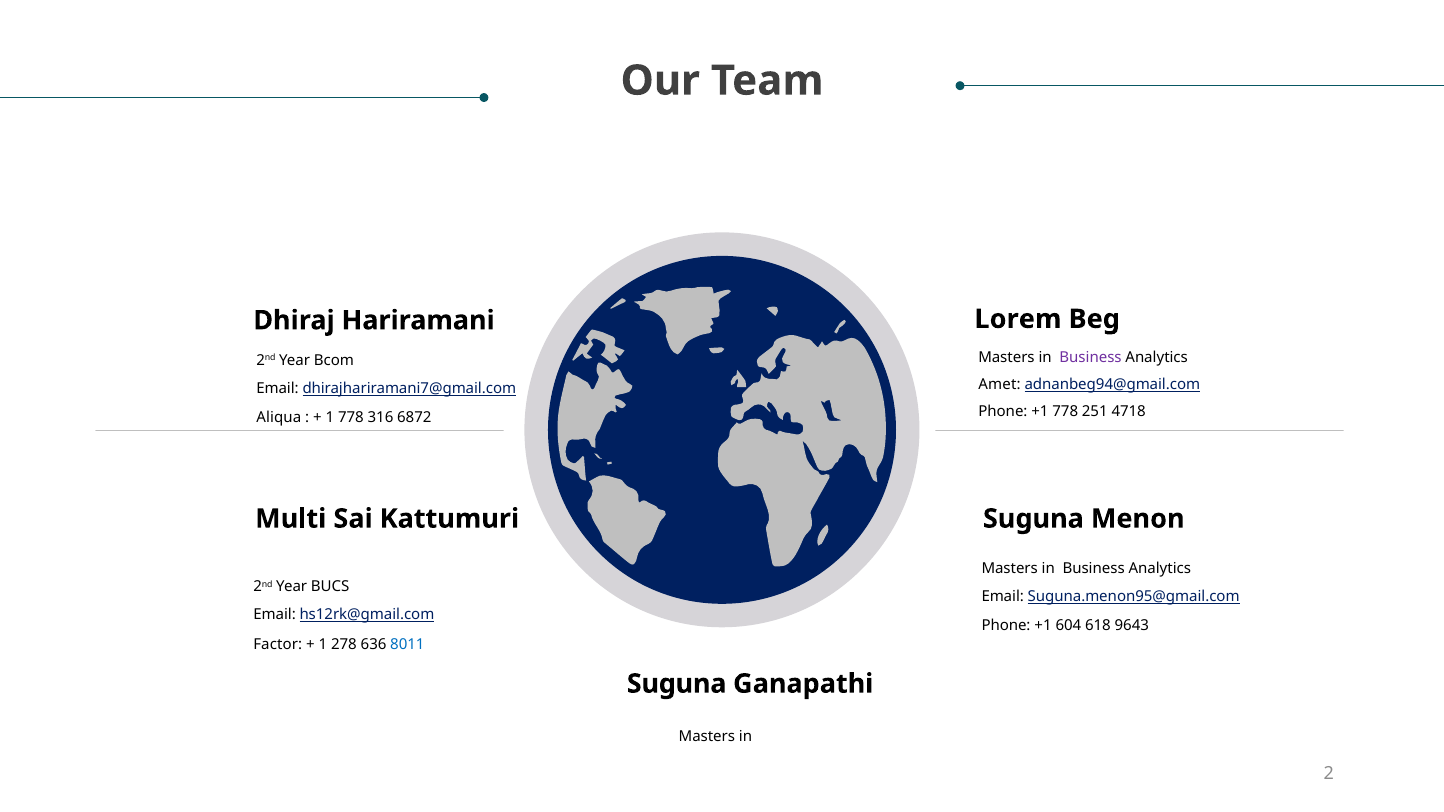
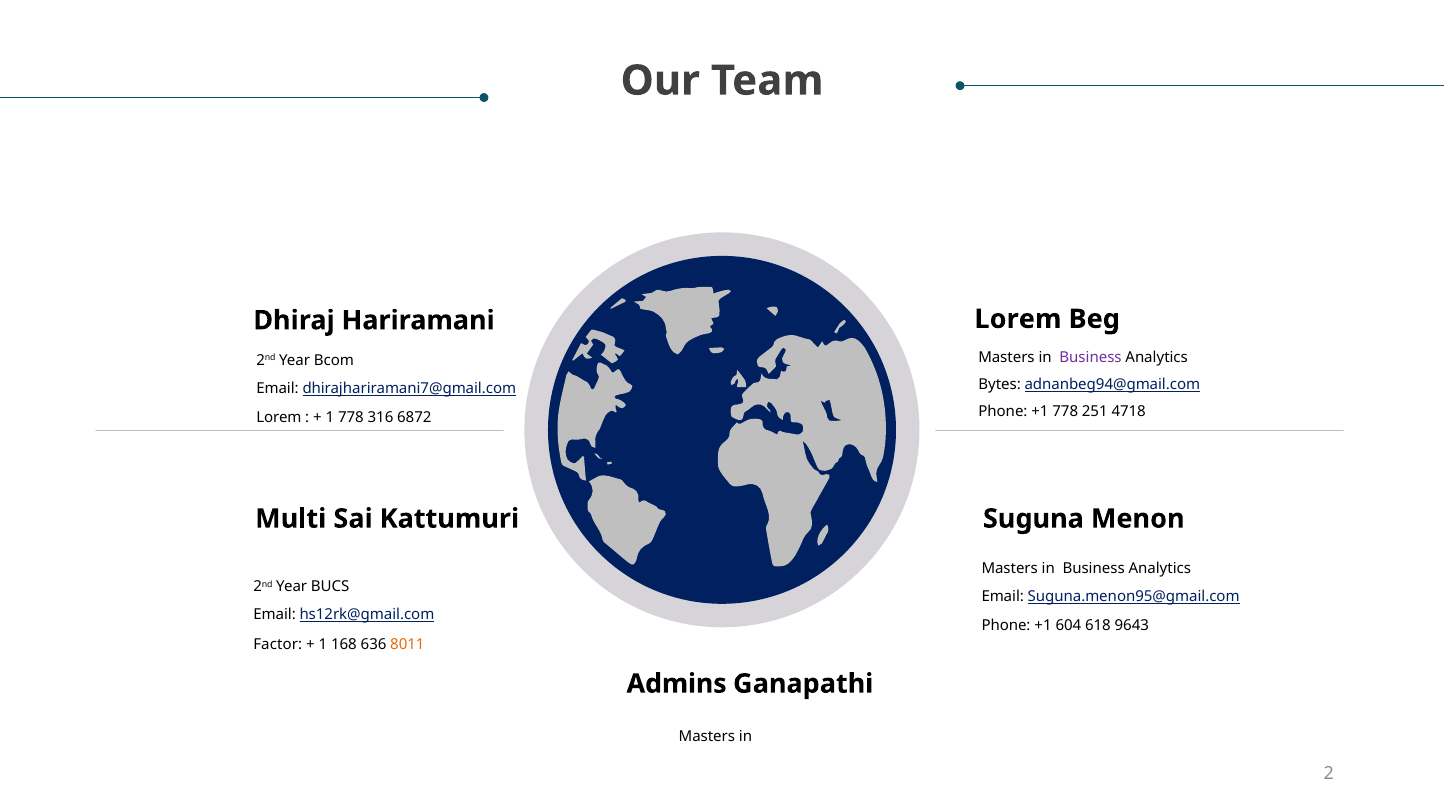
Amet: Amet -> Bytes (1000, 385)
Aliqua: Aliqua -> Lorem (279, 418)
278: 278 -> 168 (344, 644)
8011 colour: blue -> orange (407, 644)
Suguna: Suguna -> Admins (677, 684)
